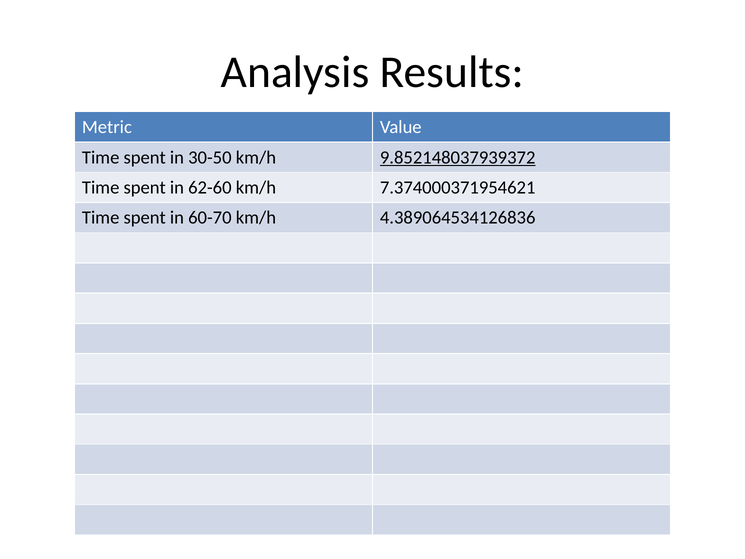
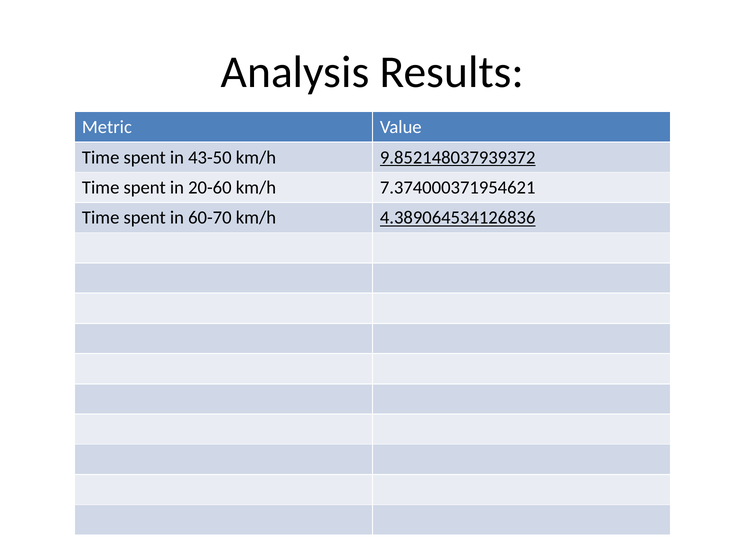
30-50: 30-50 -> 43-50 (210, 157)
62-60: 62-60 -> 20-60 (210, 187)
4.389064534126836 underline: none -> present (458, 218)
